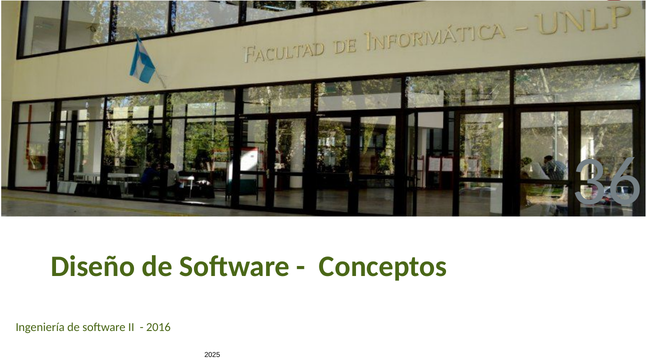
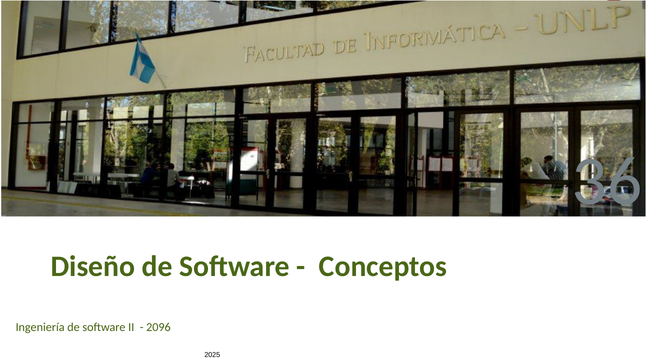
2016: 2016 -> 2096 (158, 327)
